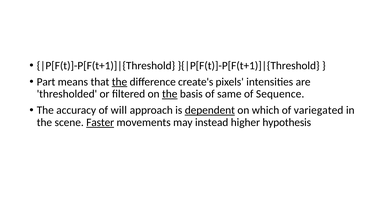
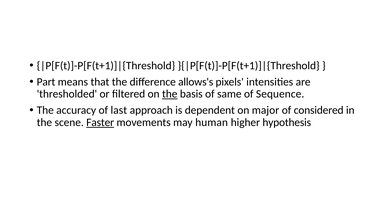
the underline: present -> none (120, 82)
create's: create's -> allows's (196, 82)
will: will -> last (119, 110)
dependent underline: present -> none (210, 110)
which: which -> major (266, 110)
variegated: variegated -> considered (319, 110)
instead: instead -> human (212, 122)
